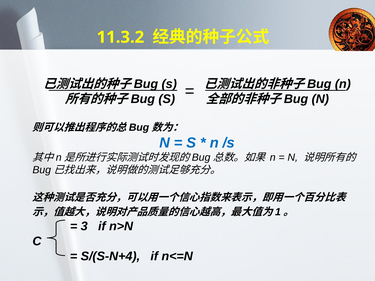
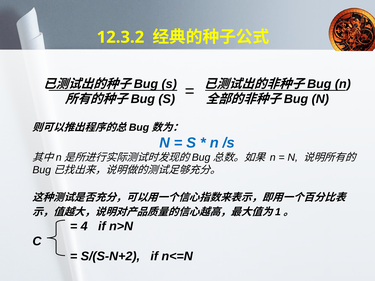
11.3.2: 11.3.2 -> 12.3.2 (120, 37)
3: 3 -> 4 (84, 227)
S/(S-N+4: S/(S-N+4 -> S/(S-N+2 (110, 257)
